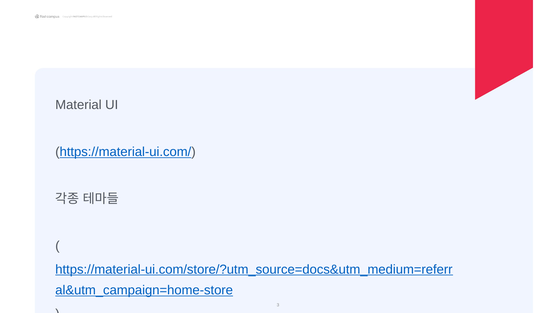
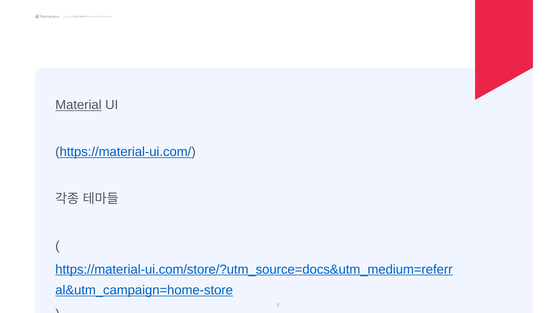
Material underline: none -> present (78, 105)
